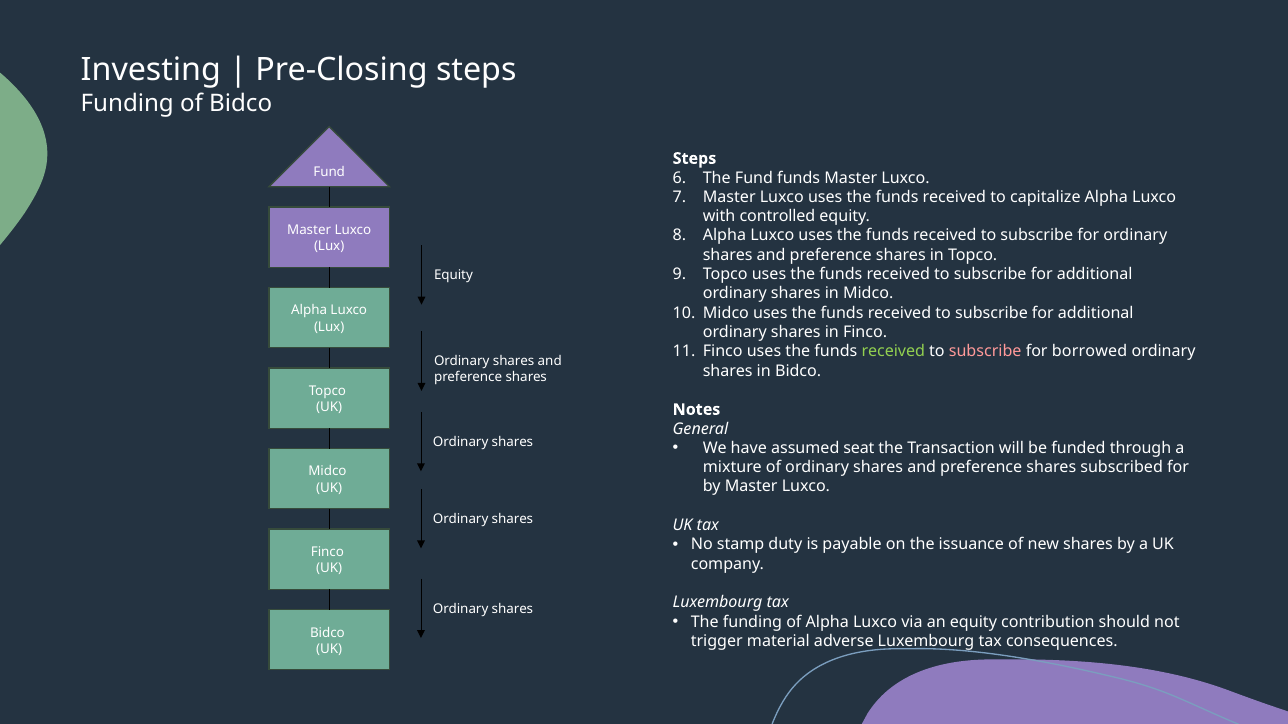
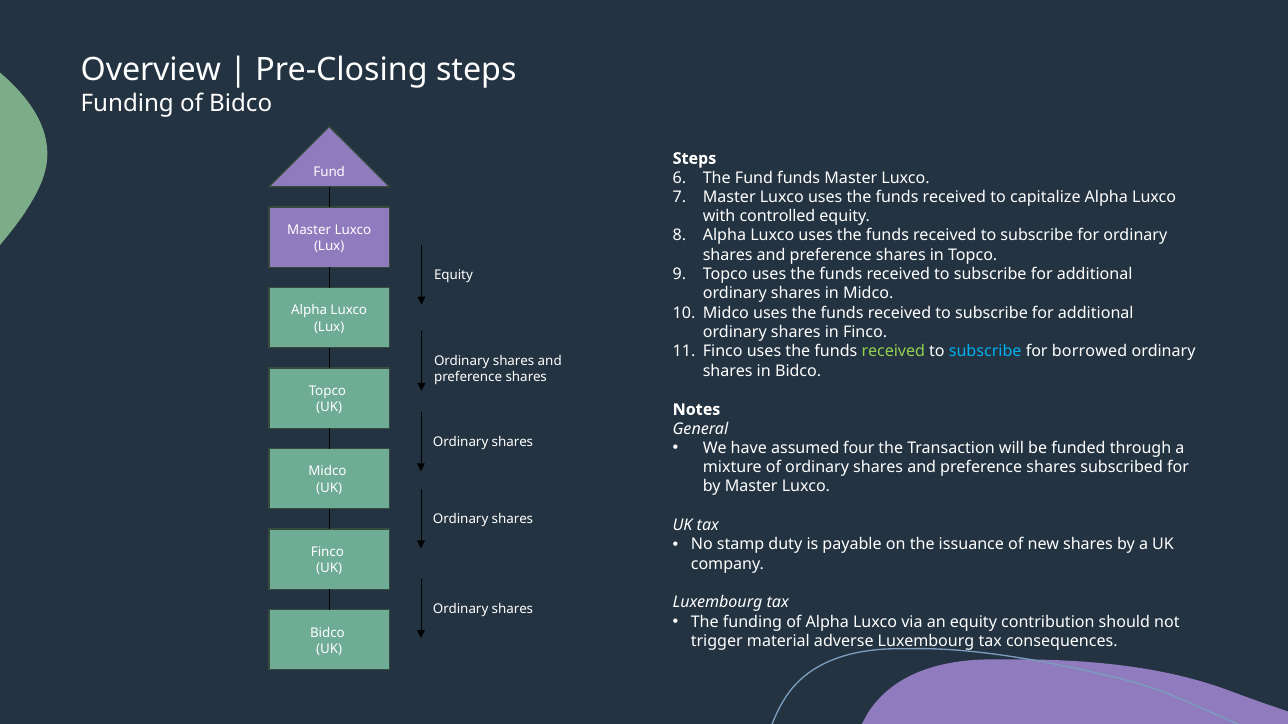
Investing: Investing -> Overview (151, 70)
subscribe colour: pink -> light blue (985, 352)
seat: seat -> four (859, 448)
